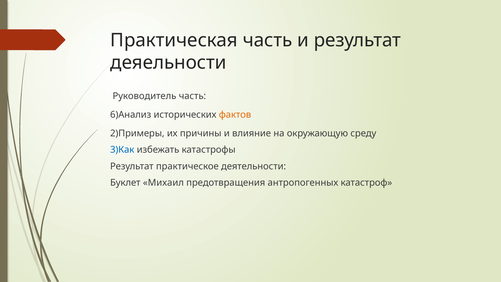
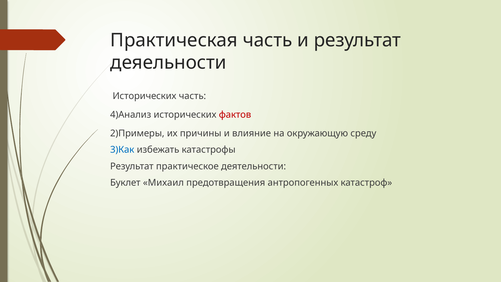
Руководитель: Руководитель -> Исторических (144, 96)
6)Анализ: 6)Анализ -> 4)Анализ (131, 115)
фактов colour: orange -> red (235, 115)
